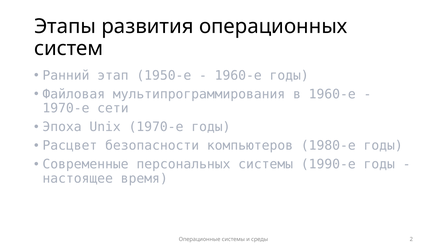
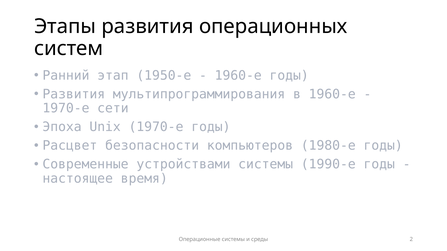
Файловая: Файловая -> Развития (74, 94)
персональных: персональных -> устройствами (183, 165)
